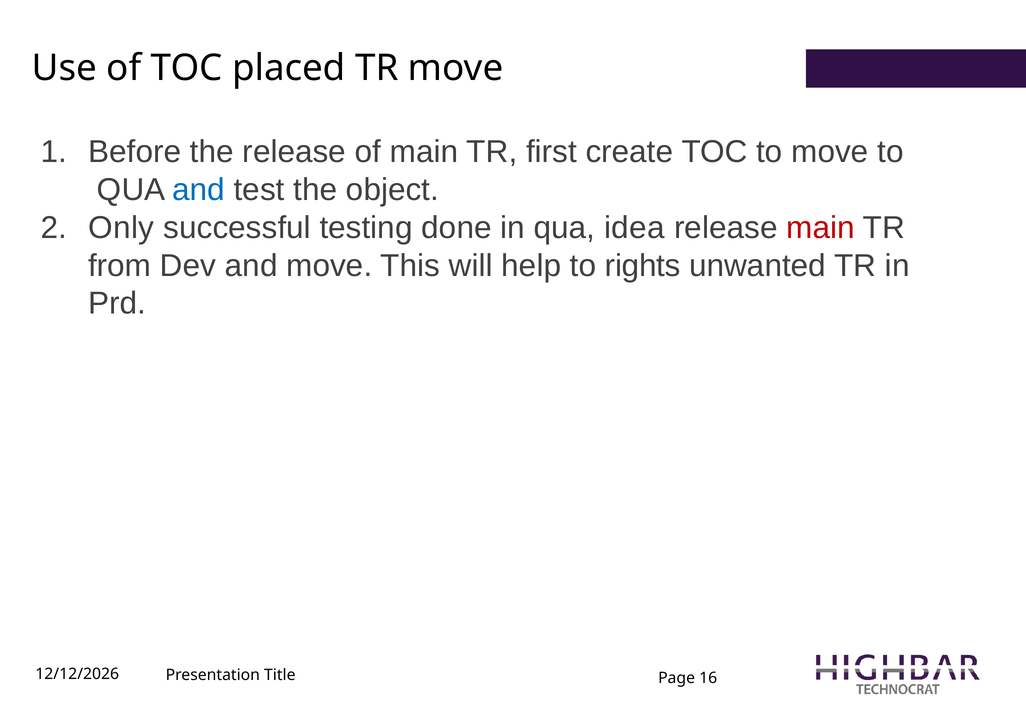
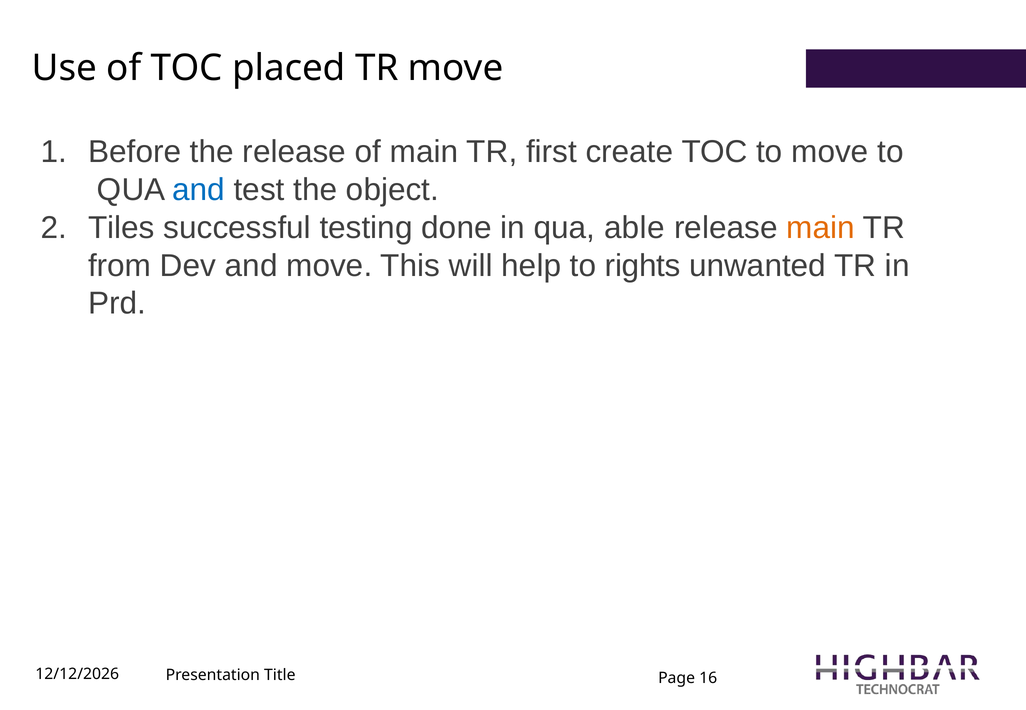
Only: Only -> Tiles (121, 228)
idea: idea -> able (634, 228)
main colour: red -> orange (821, 228)
